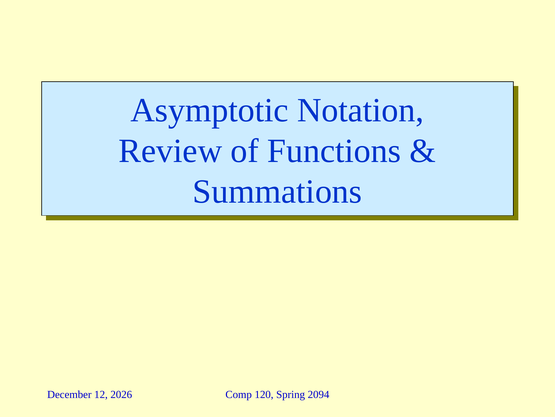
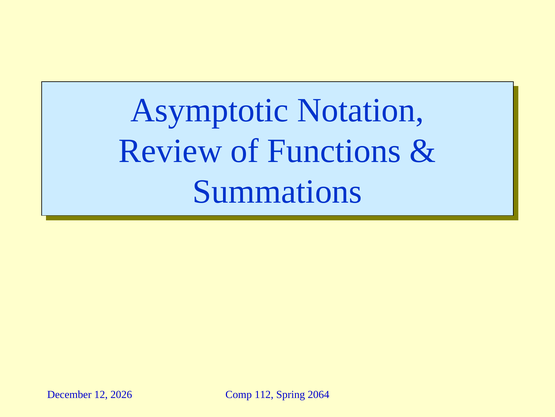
120: 120 -> 112 (264, 394)
2094: 2094 -> 2064 (319, 394)
